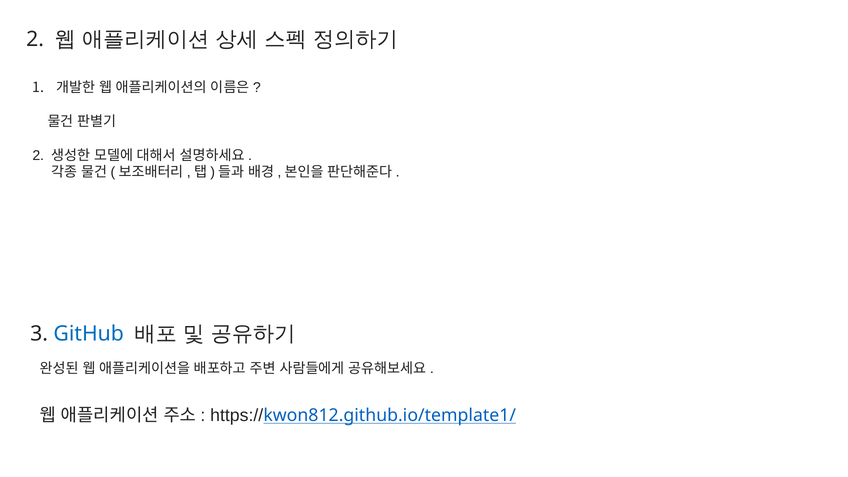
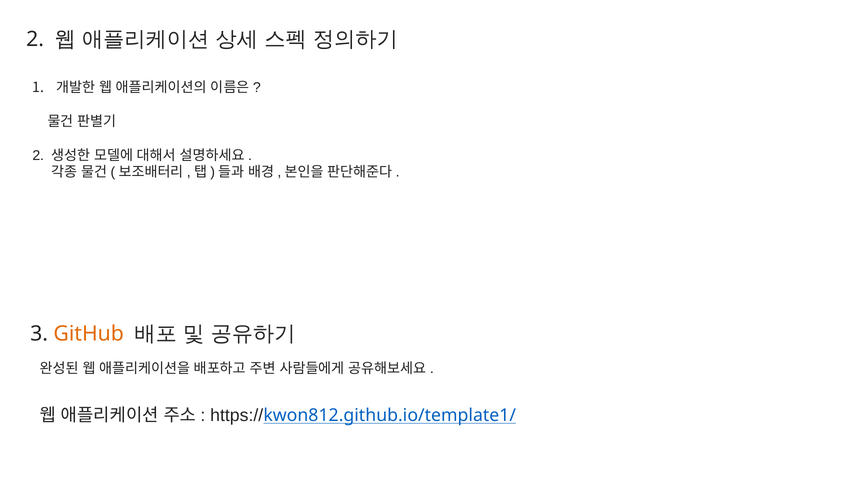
GitHub colour: blue -> orange (89, 334)
